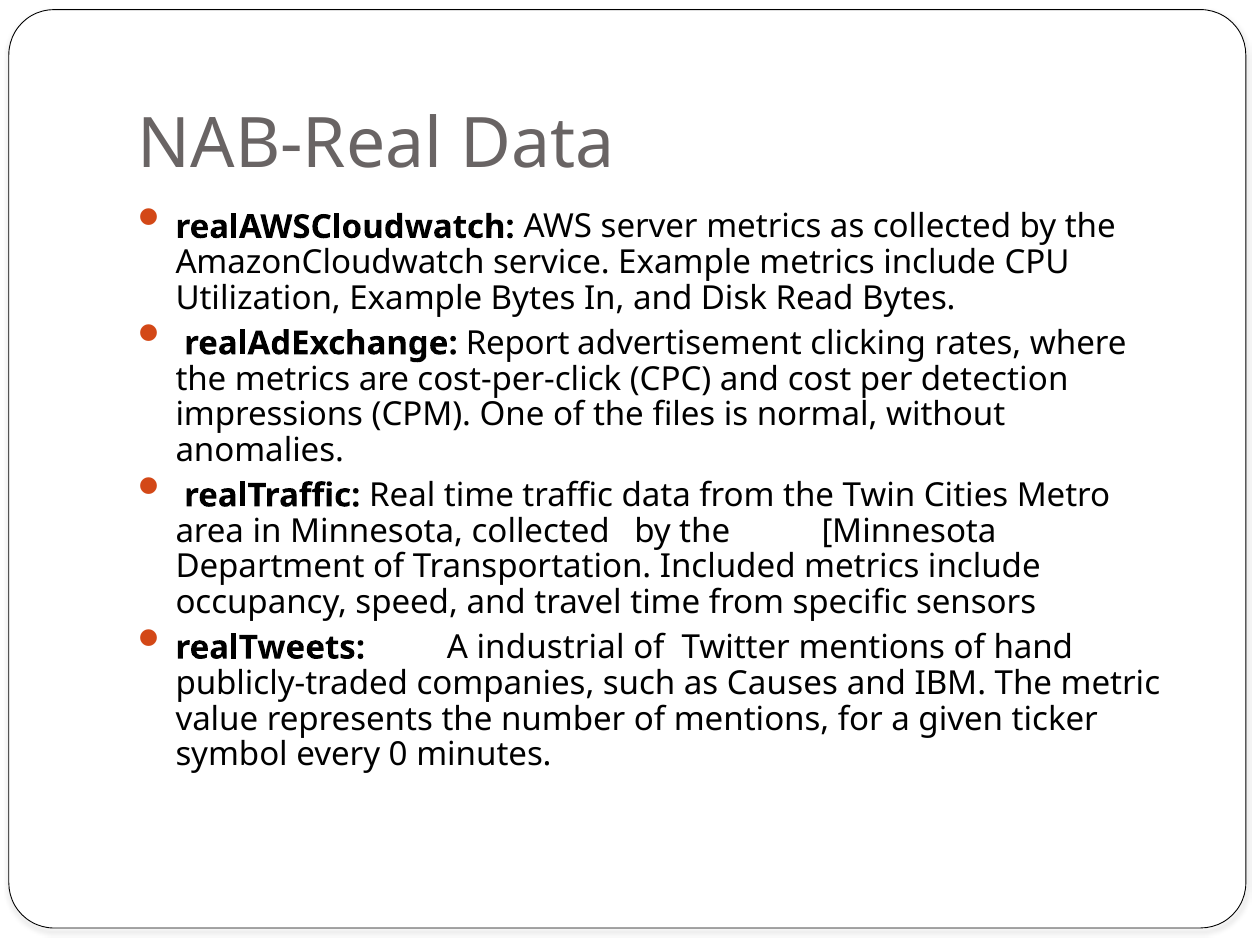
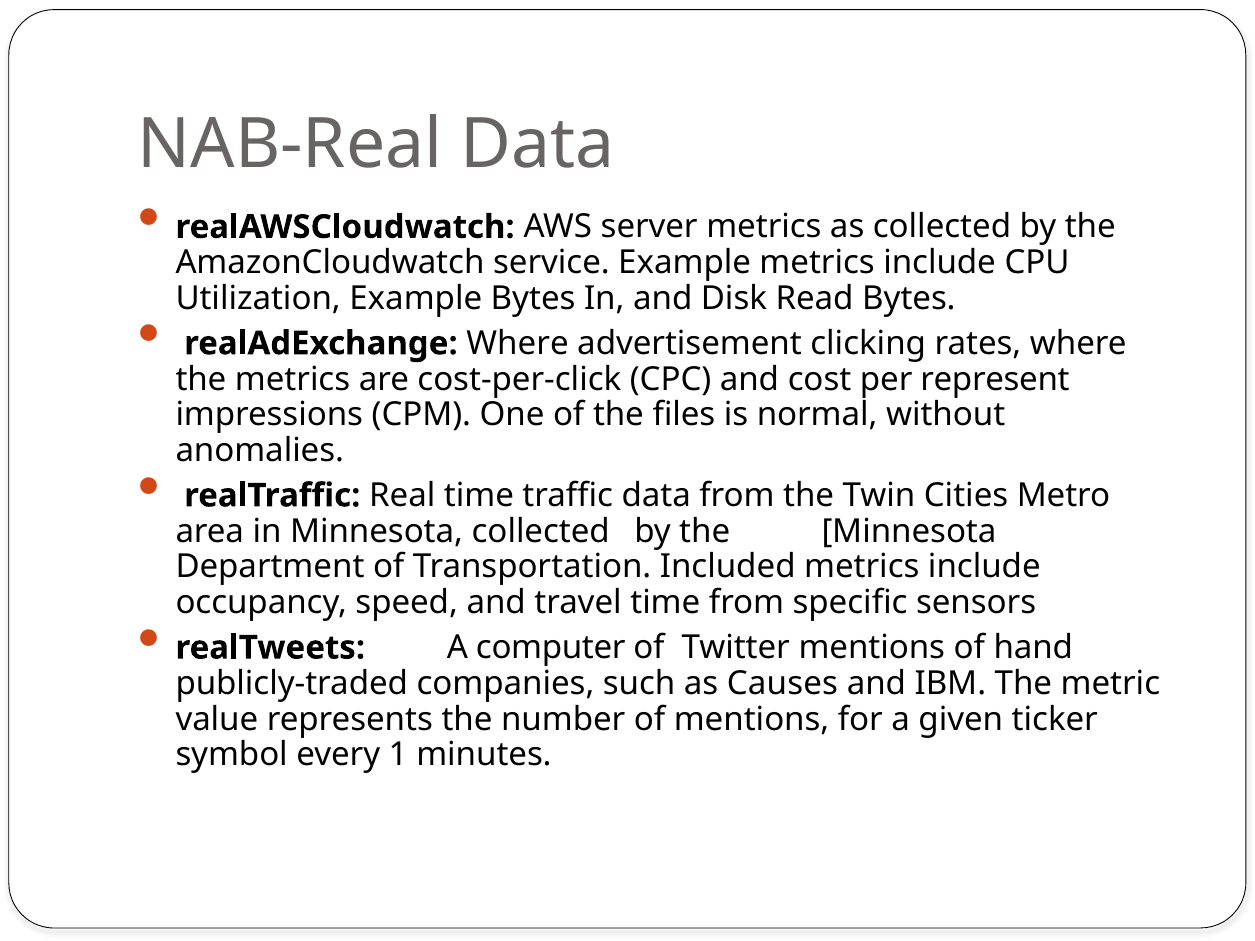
realAdExchange Report: Report -> Where (518, 343)
detection: detection -> represent (995, 379)
industrial: industrial -> computer (551, 648)
0: 0 -> 1 (398, 755)
